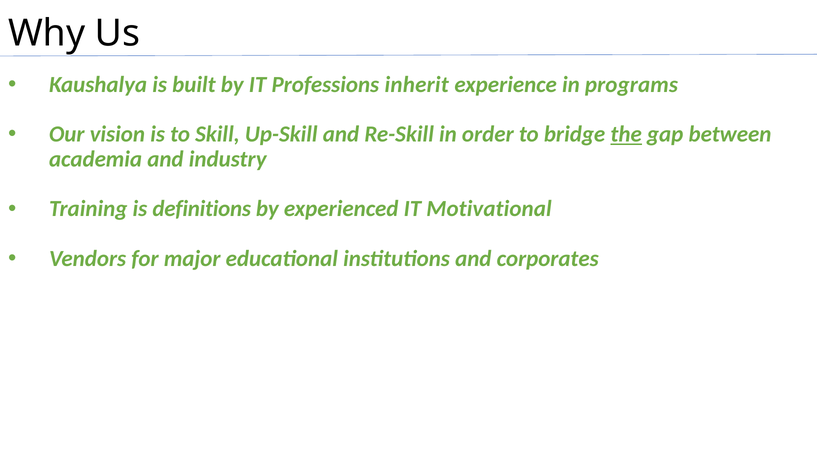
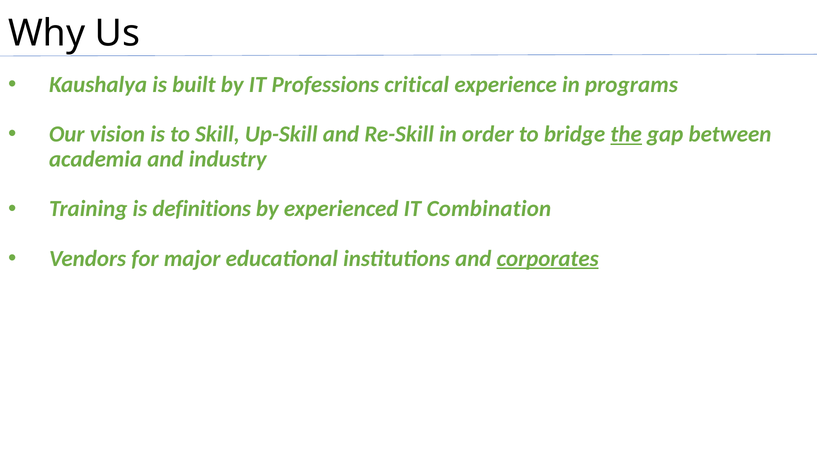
inherit: inherit -> critical (417, 84)
Motivational: Motivational -> Combination (489, 209)
corporates underline: none -> present (548, 258)
